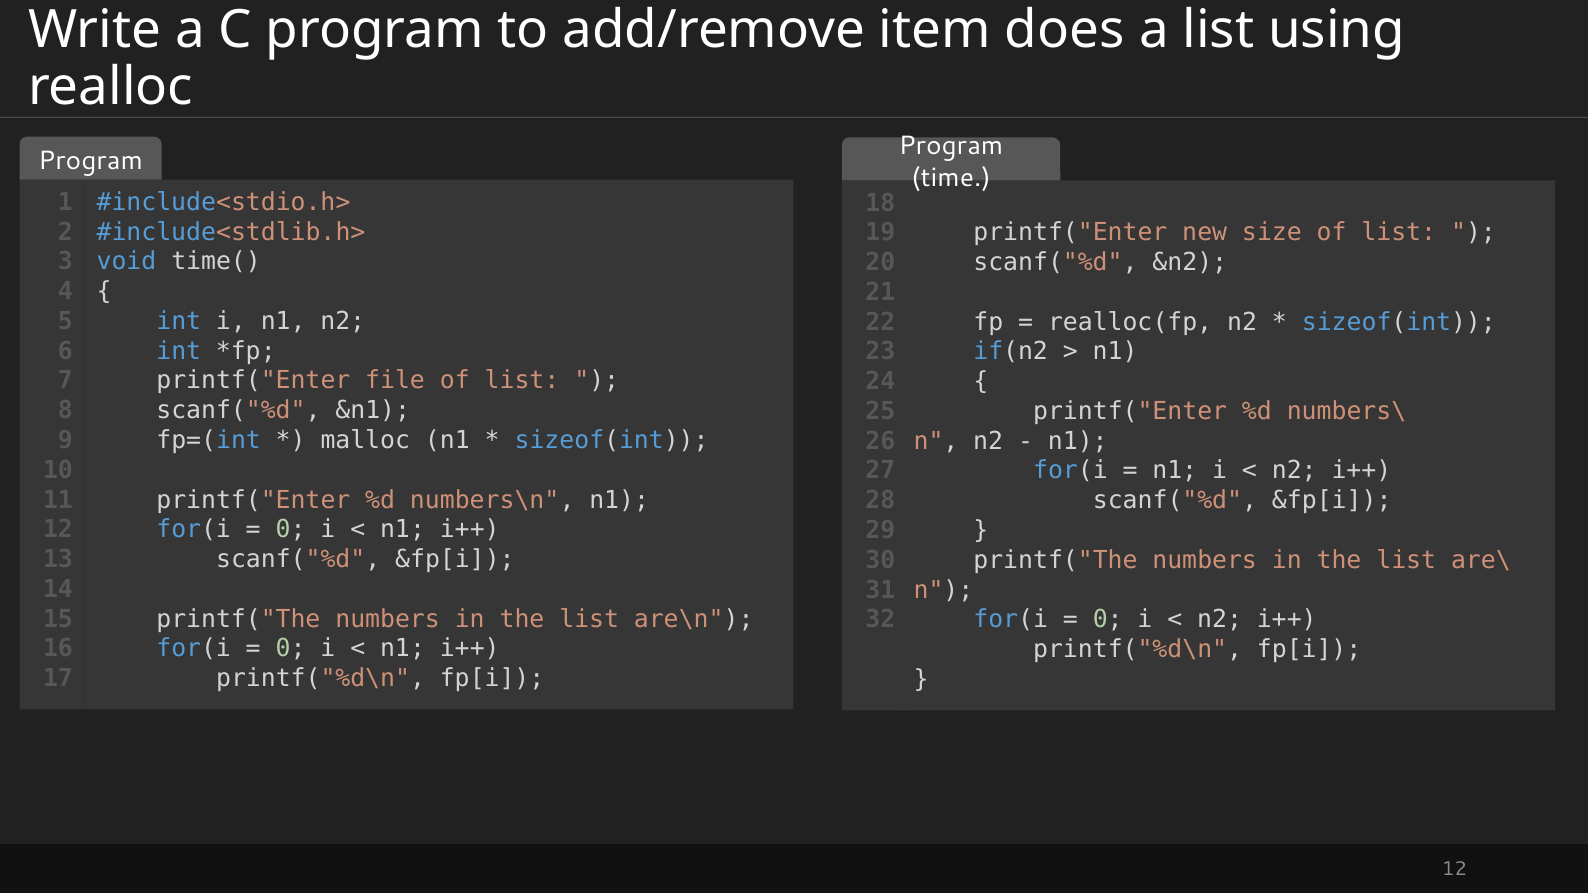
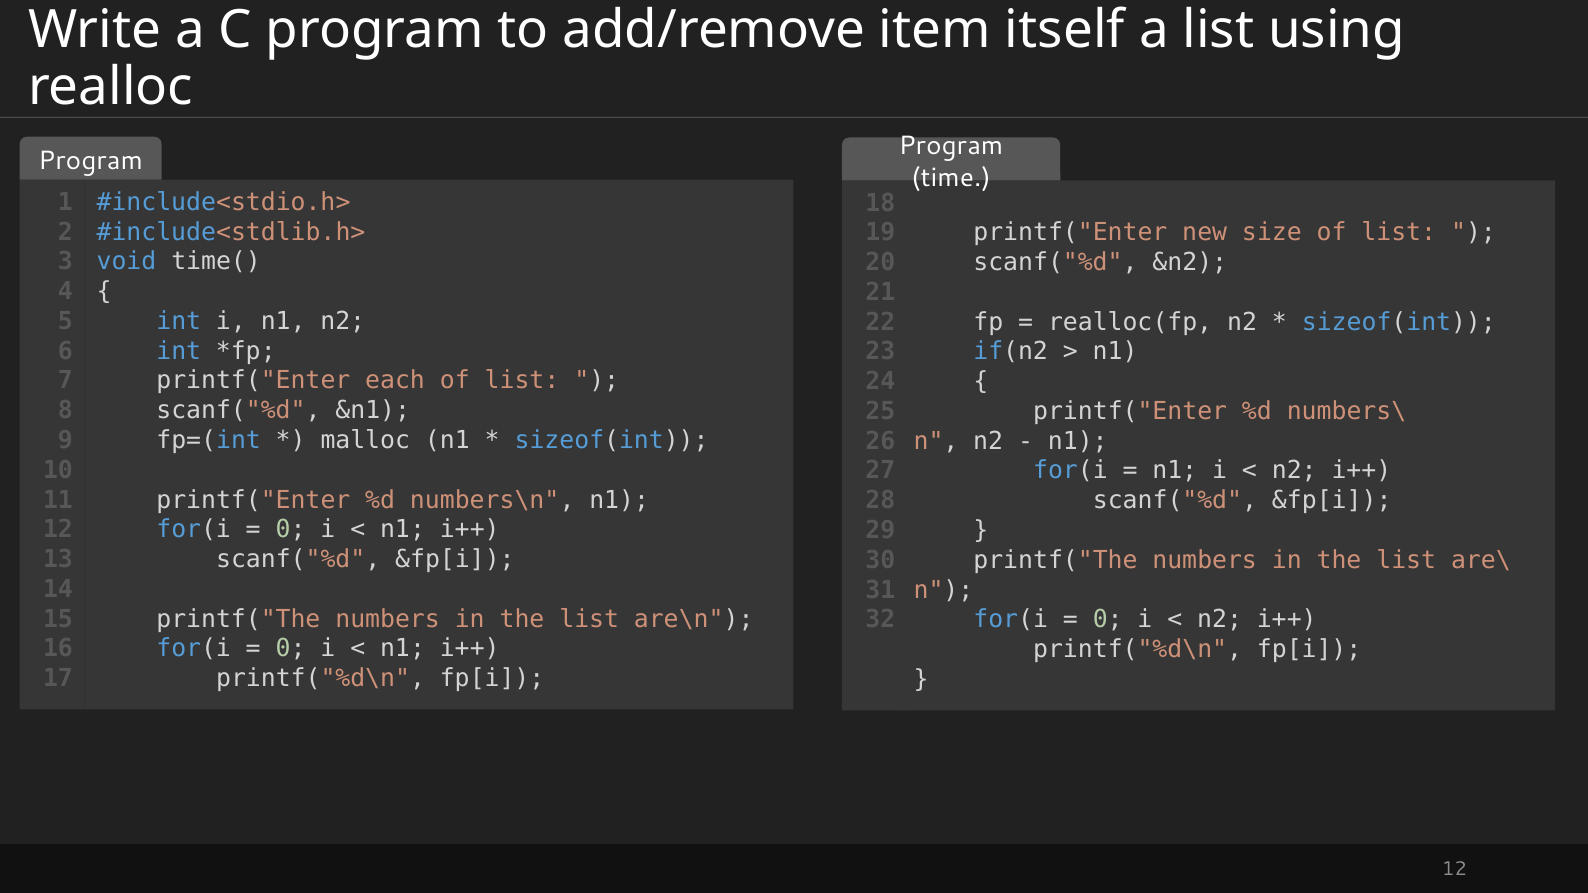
does: does -> itself (1065, 30)
file: file -> each (395, 381)
